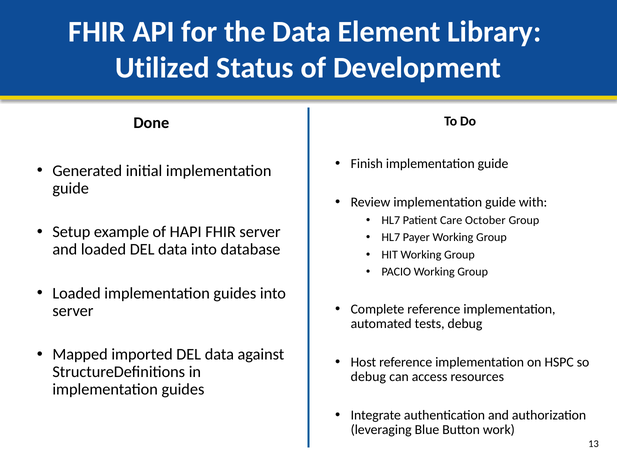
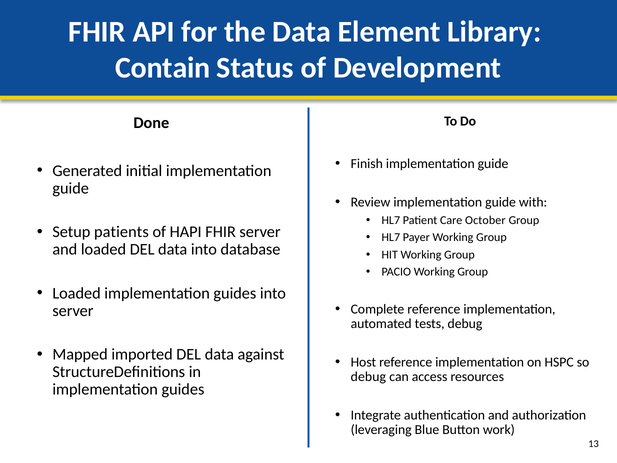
Utilized: Utilized -> Contain (163, 68)
example: example -> patients (121, 232)
